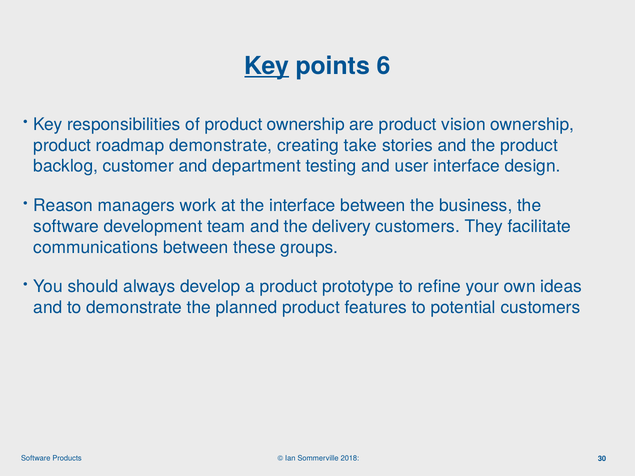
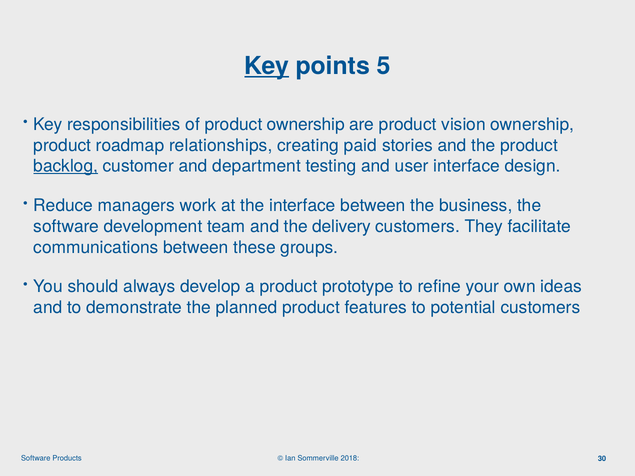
6: 6 -> 5 (384, 66)
roadmap demonstrate: demonstrate -> relationships (221, 145)
take: take -> paid (360, 145)
backlog underline: none -> present (66, 166)
Reason: Reason -> Reduce (63, 206)
